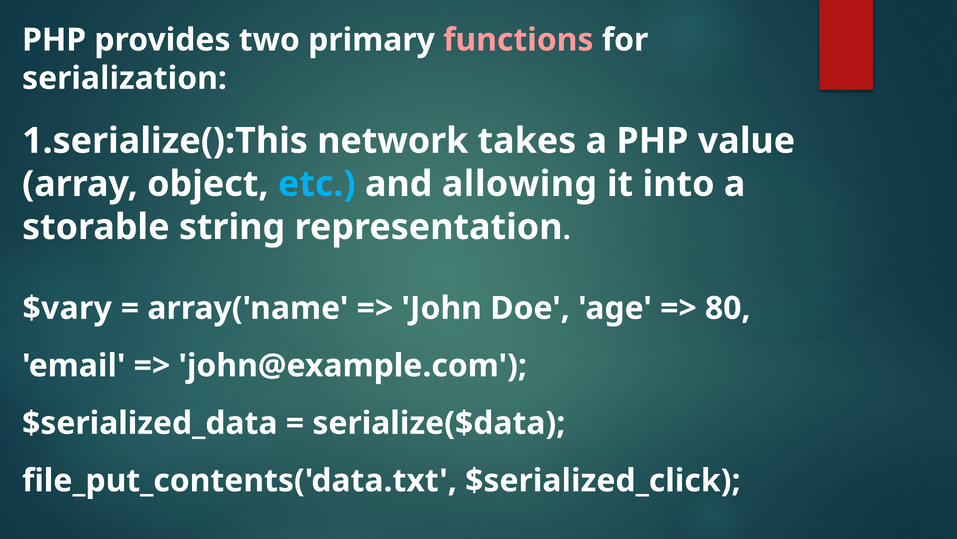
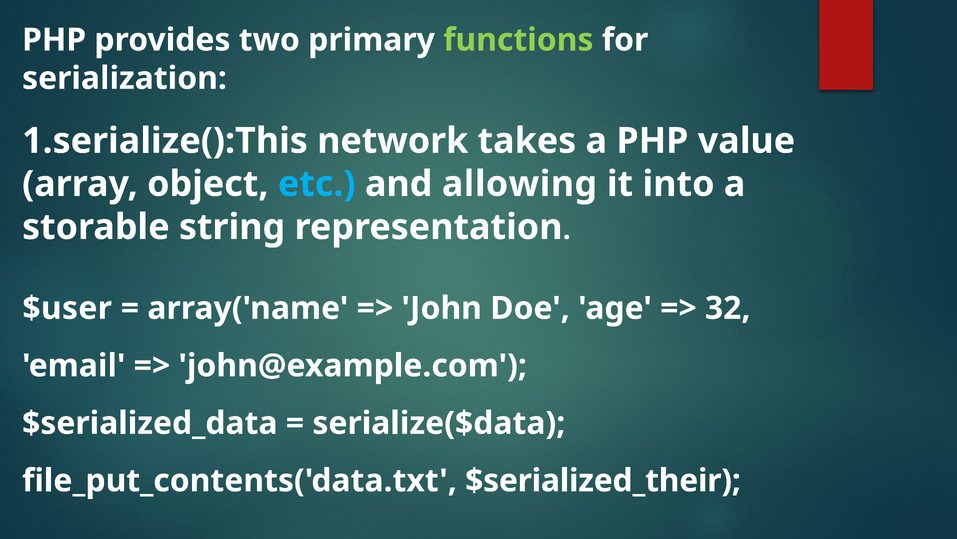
functions colour: pink -> light green (518, 40)
$vary: $vary -> $user (67, 308)
80: 80 -> 32 (728, 308)
$serialized_click: $serialized_click -> $serialized_their (603, 480)
